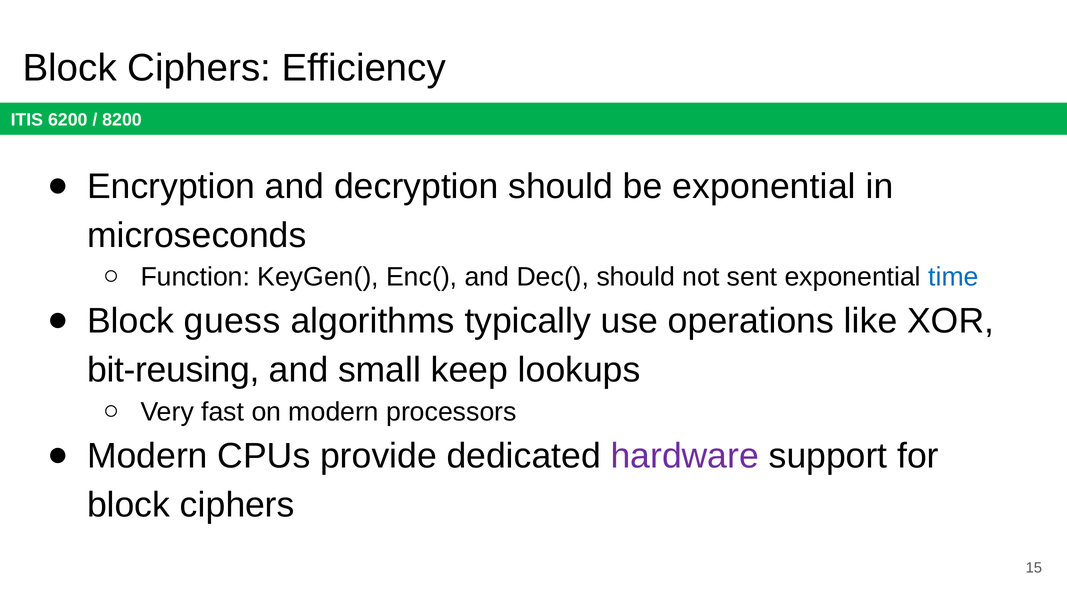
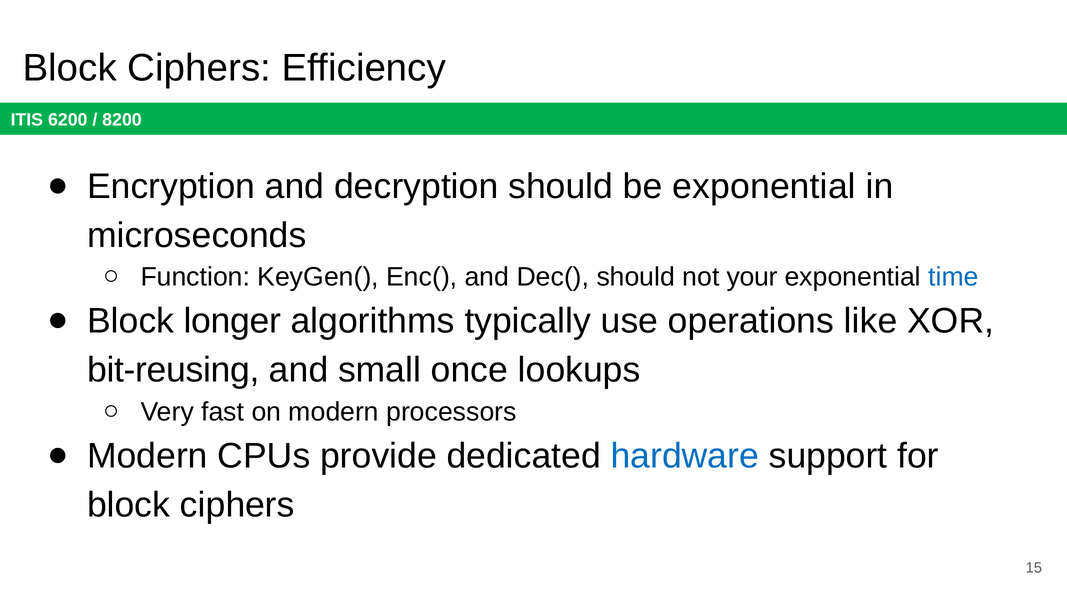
sent: sent -> your (752, 277)
guess: guess -> longer (233, 321)
keep: keep -> once (469, 370)
hardware colour: purple -> blue (685, 456)
